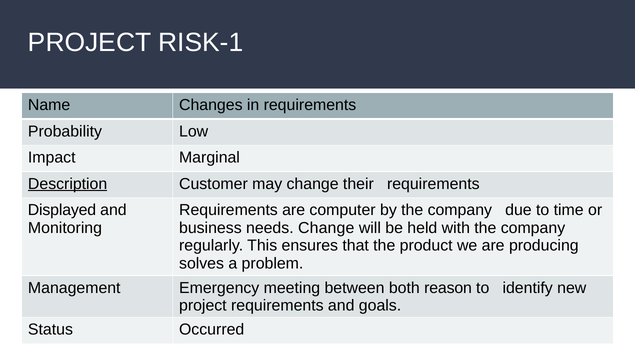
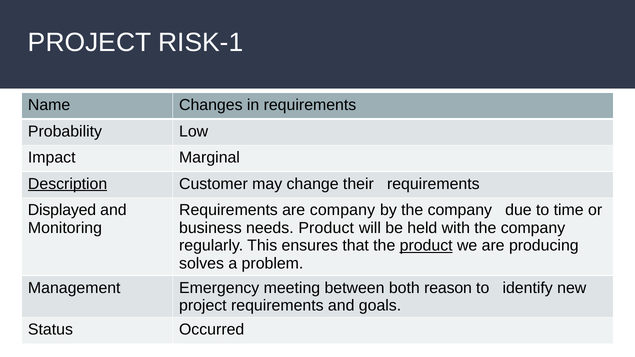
are computer: computer -> company (342, 210)
needs Change: Change -> Product (326, 228)
product underline: none -> present (426, 246)
